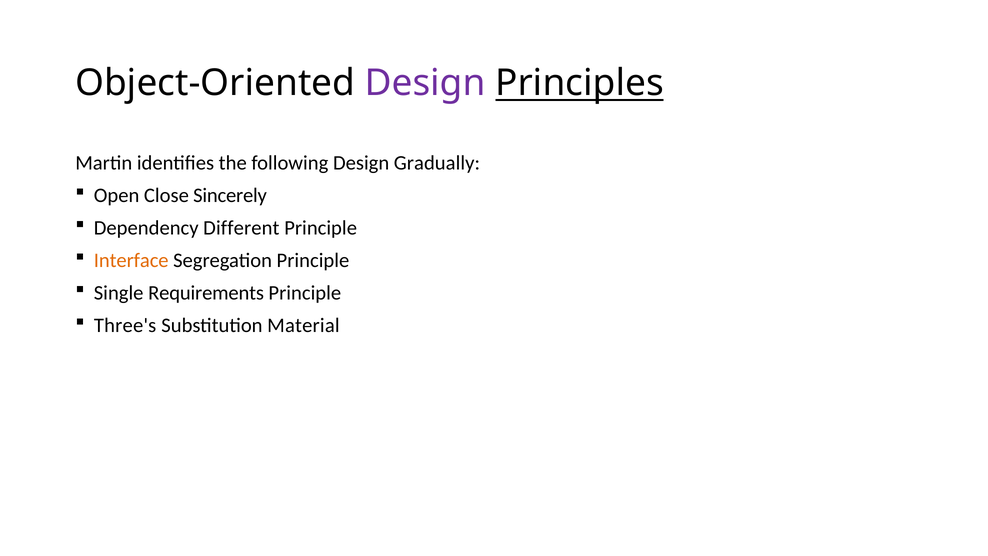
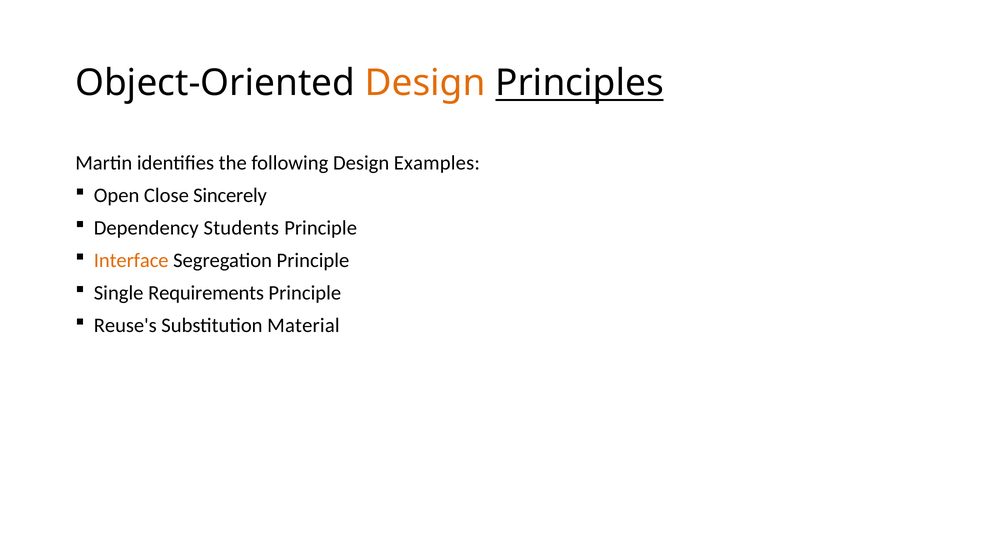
Design colour: purple -> orange (425, 83)
Gradually: Gradually -> Examples (437, 163)
Different: Different -> Students (241, 228)
Three's: Three's -> Reuse's (125, 325)
